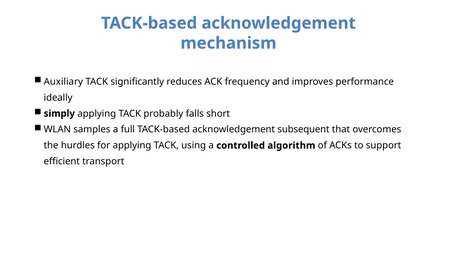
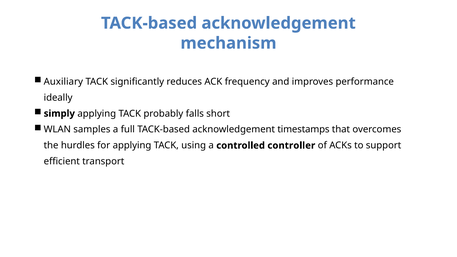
subsequent: subsequent -> timestamps (303, 130)
algorithm: algorithm -> controller (291, 146)
